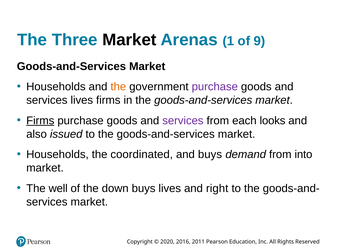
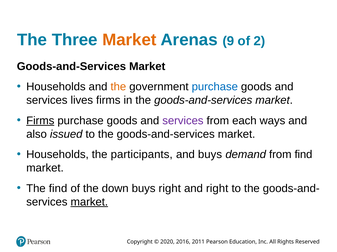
Market colour: black -> orange (129, 40)
1: 1 -> 9 (228, 41)
9: 9 -> 2 (260, 41)
purchase colour: purple -> blue (215, 87)
looks: looks -> ways (272, 121)
coordinated: coordinated -> participants (142, 155)
from into: into -> find (303, 155)
The well: well -> find (58, 189)
buys lives: lives -> right (170, 189)
market underline: none -> present (89, 202)
